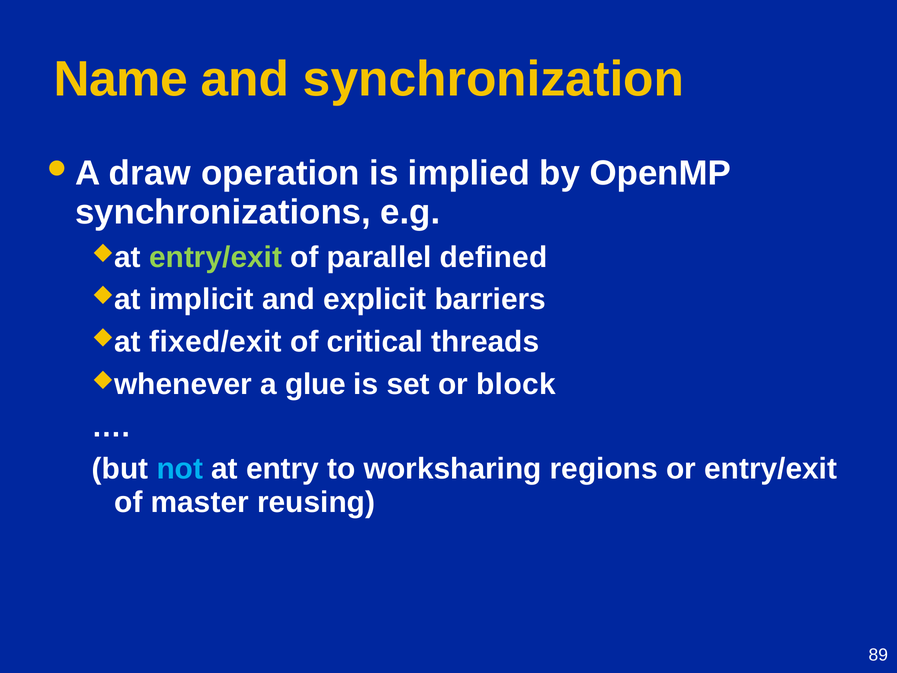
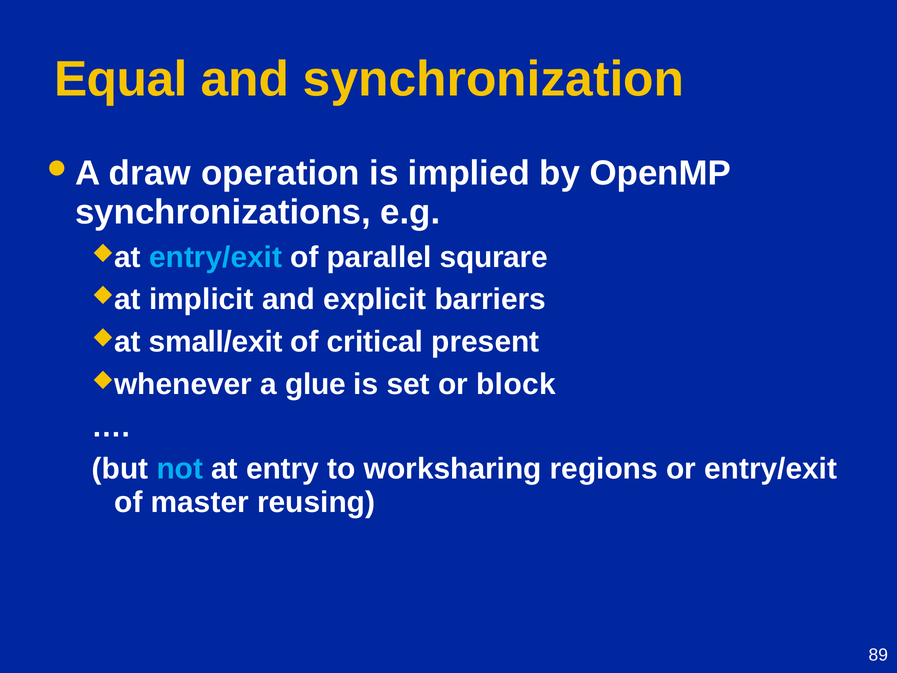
Name: Name -> Equal (121, 79)
entry/exit colour: light green -> light blue (216, 257)
defined: defined -> squrare (494, 257)
fixed/exit: fixed/exit -> small/exit (216, 342)
threads: threads -> present (485, 342)
